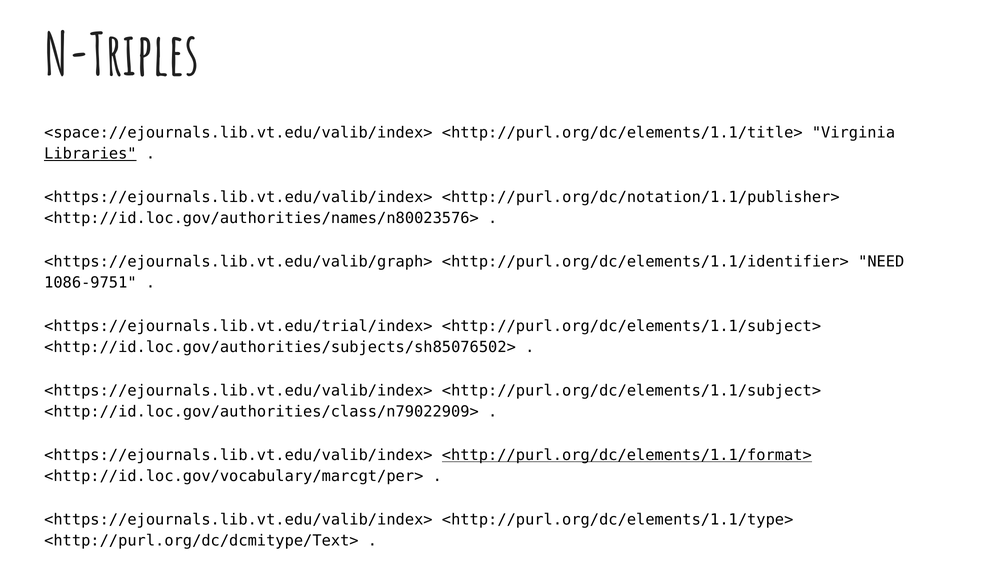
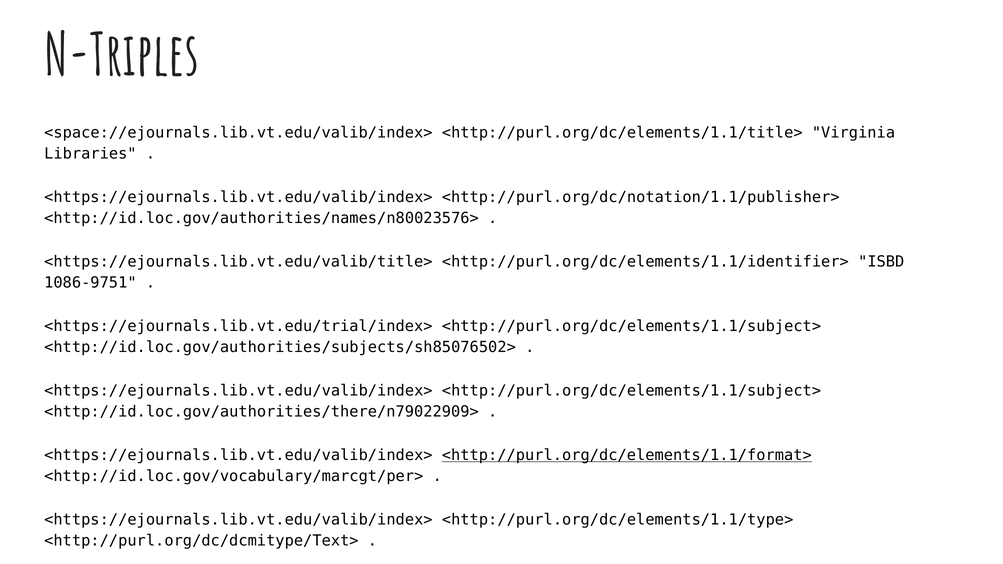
Libraries underline: present -> none (90, 154)
<https://ejournals.lib.vt.edu/valib/graph>: <https://ejournals.lib.vt.edu/valib/graph> -> <https://ejournals.lib.vt.edu/valib/title> (238, 262)
NEED: NEED -> ISBD (881, 262)
<http://id.loc.gov/authorities/class/n79022909>: <http://id.loc.gov/authorities/class/n79022909> -> <http://id.loc.gov/authorities/there/n79022909> (261, 412)
